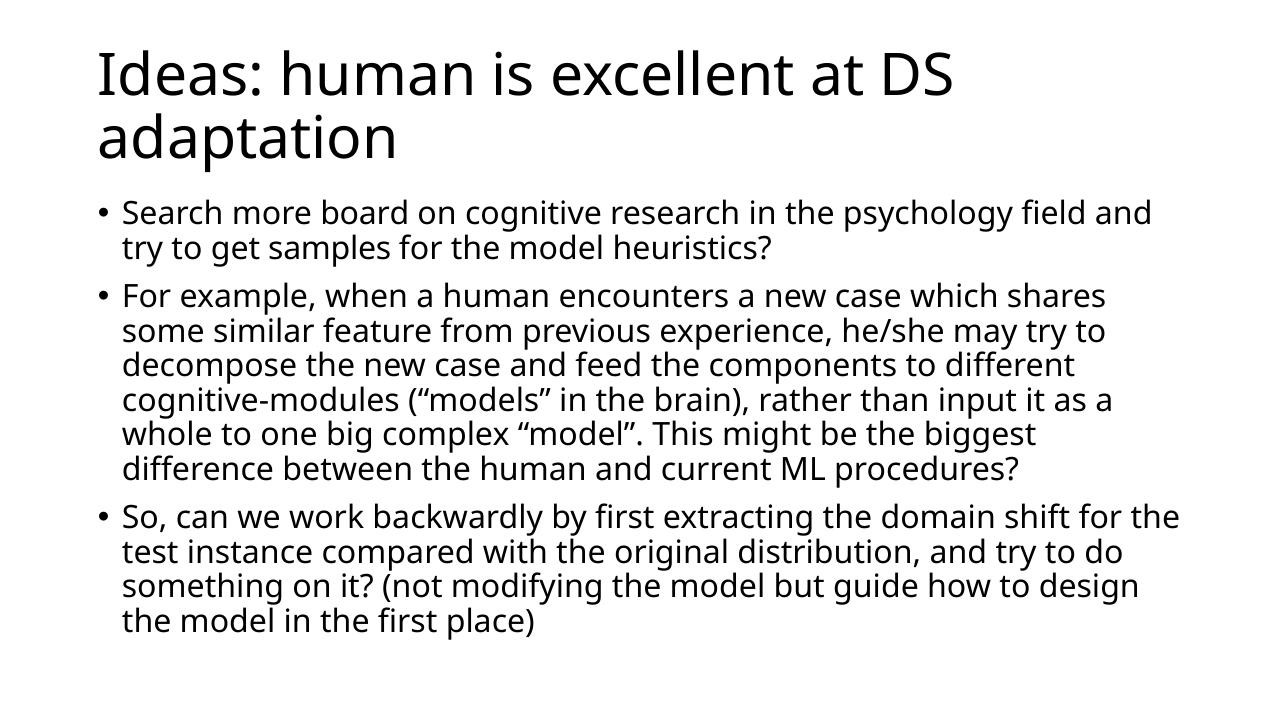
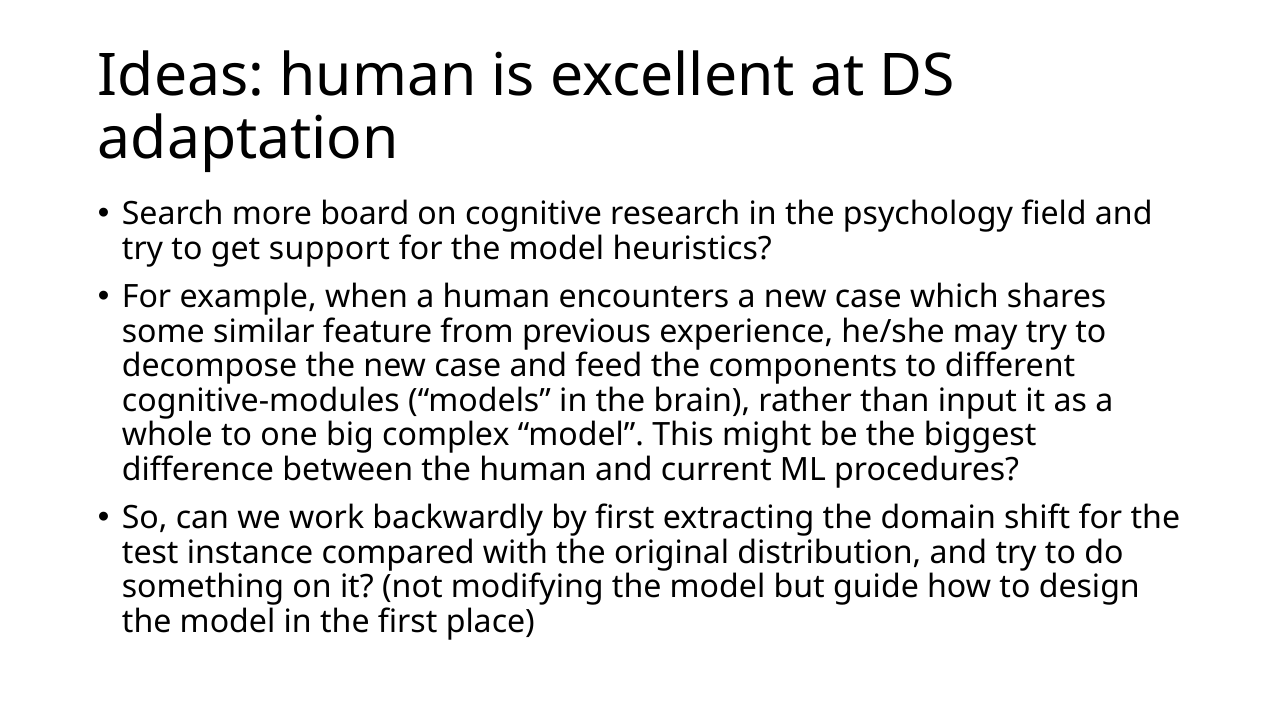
samples: samples -> support (329, 249)
